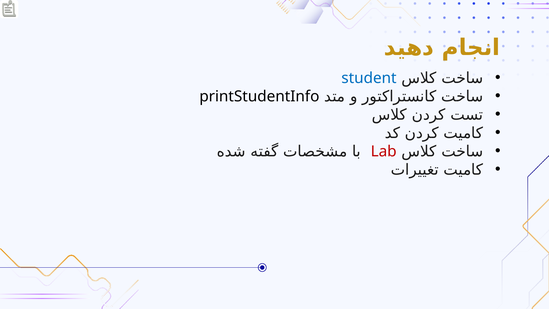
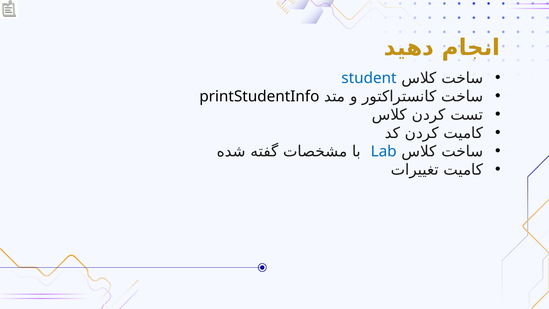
Lab colour: red -> blue (384, 151)
